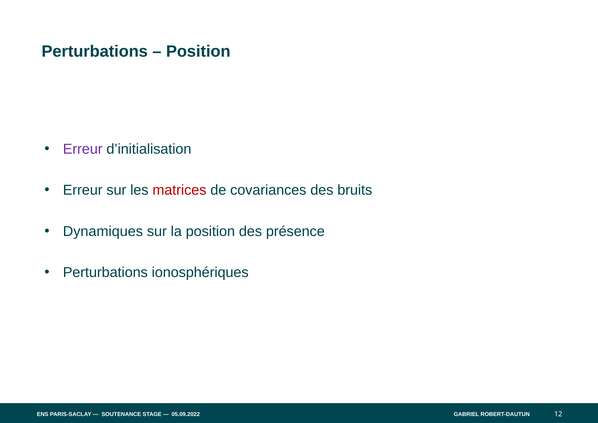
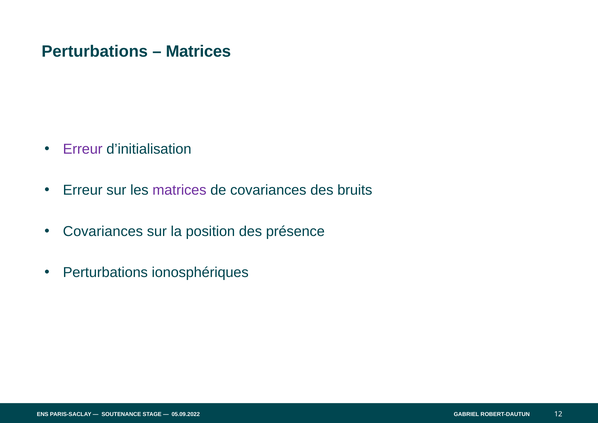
Position: Position -> Matrices (198, 51)
matrices colour: red -> purple (179, 190)
Dynamiques: Dynamiques -> Covariances (103, 231)
